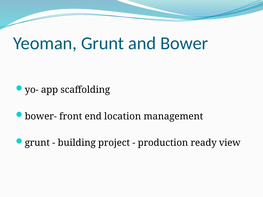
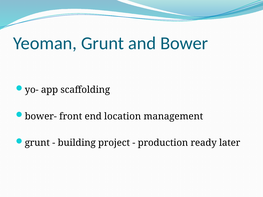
view: view -> later (230, 143)
